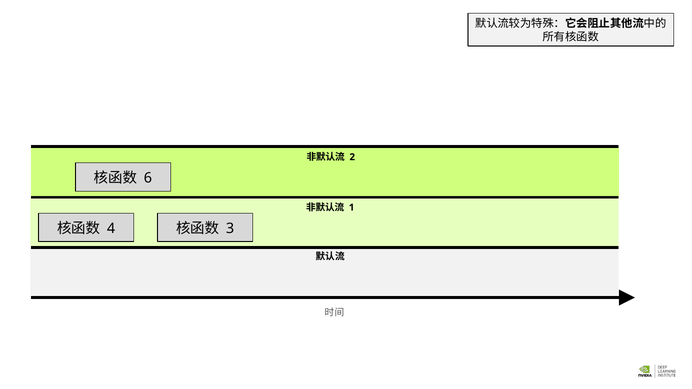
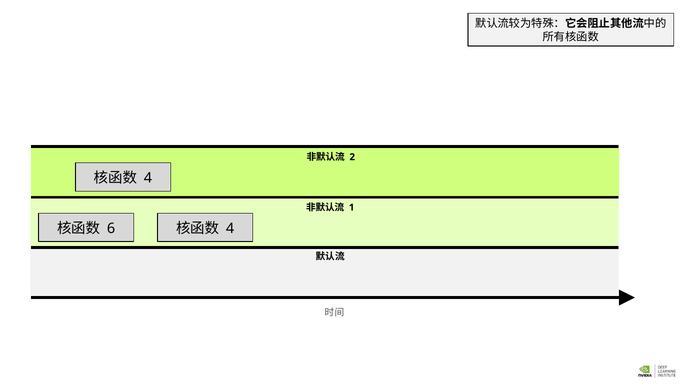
6: 6 -> 4 (148, 178)
4: 4 -> 6 (111, 229)
3: 3 -> 4 (230, 229)
